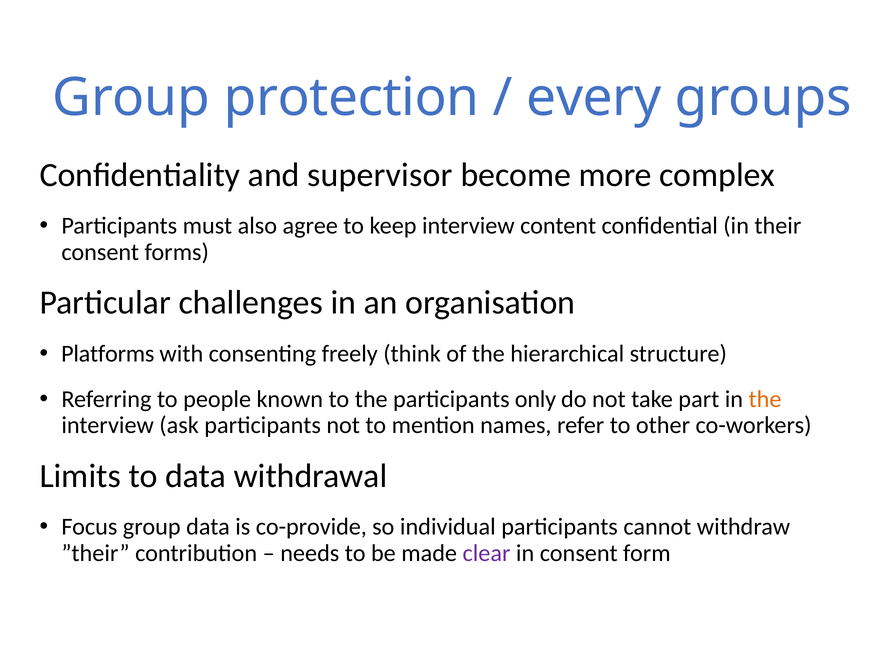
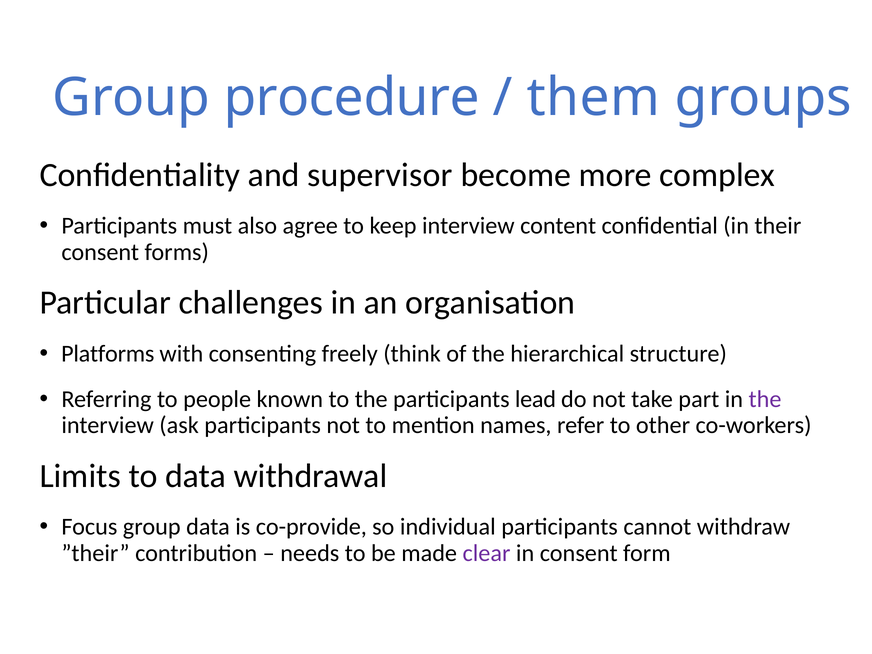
protection: protection -> procedure (352, 98)
every: every -> them (593, 98)
only: only -> lead (535, 399)
the colour: orange -> purple (765, 399)
